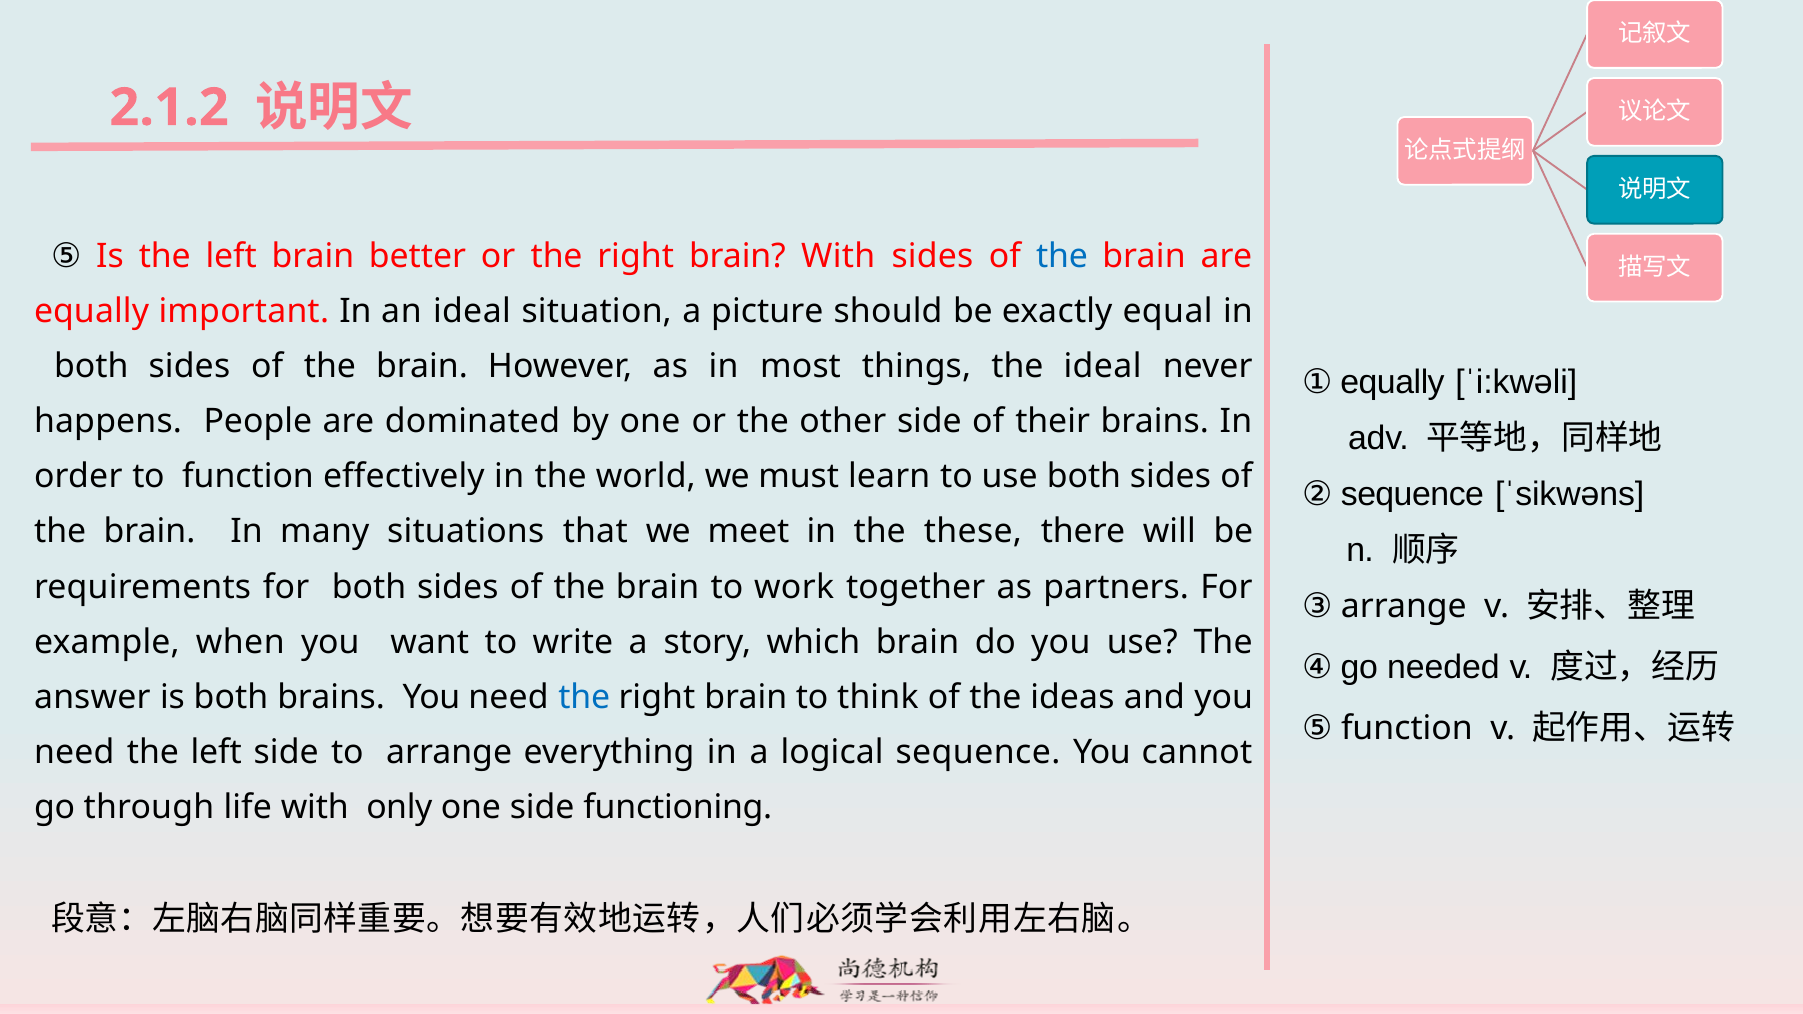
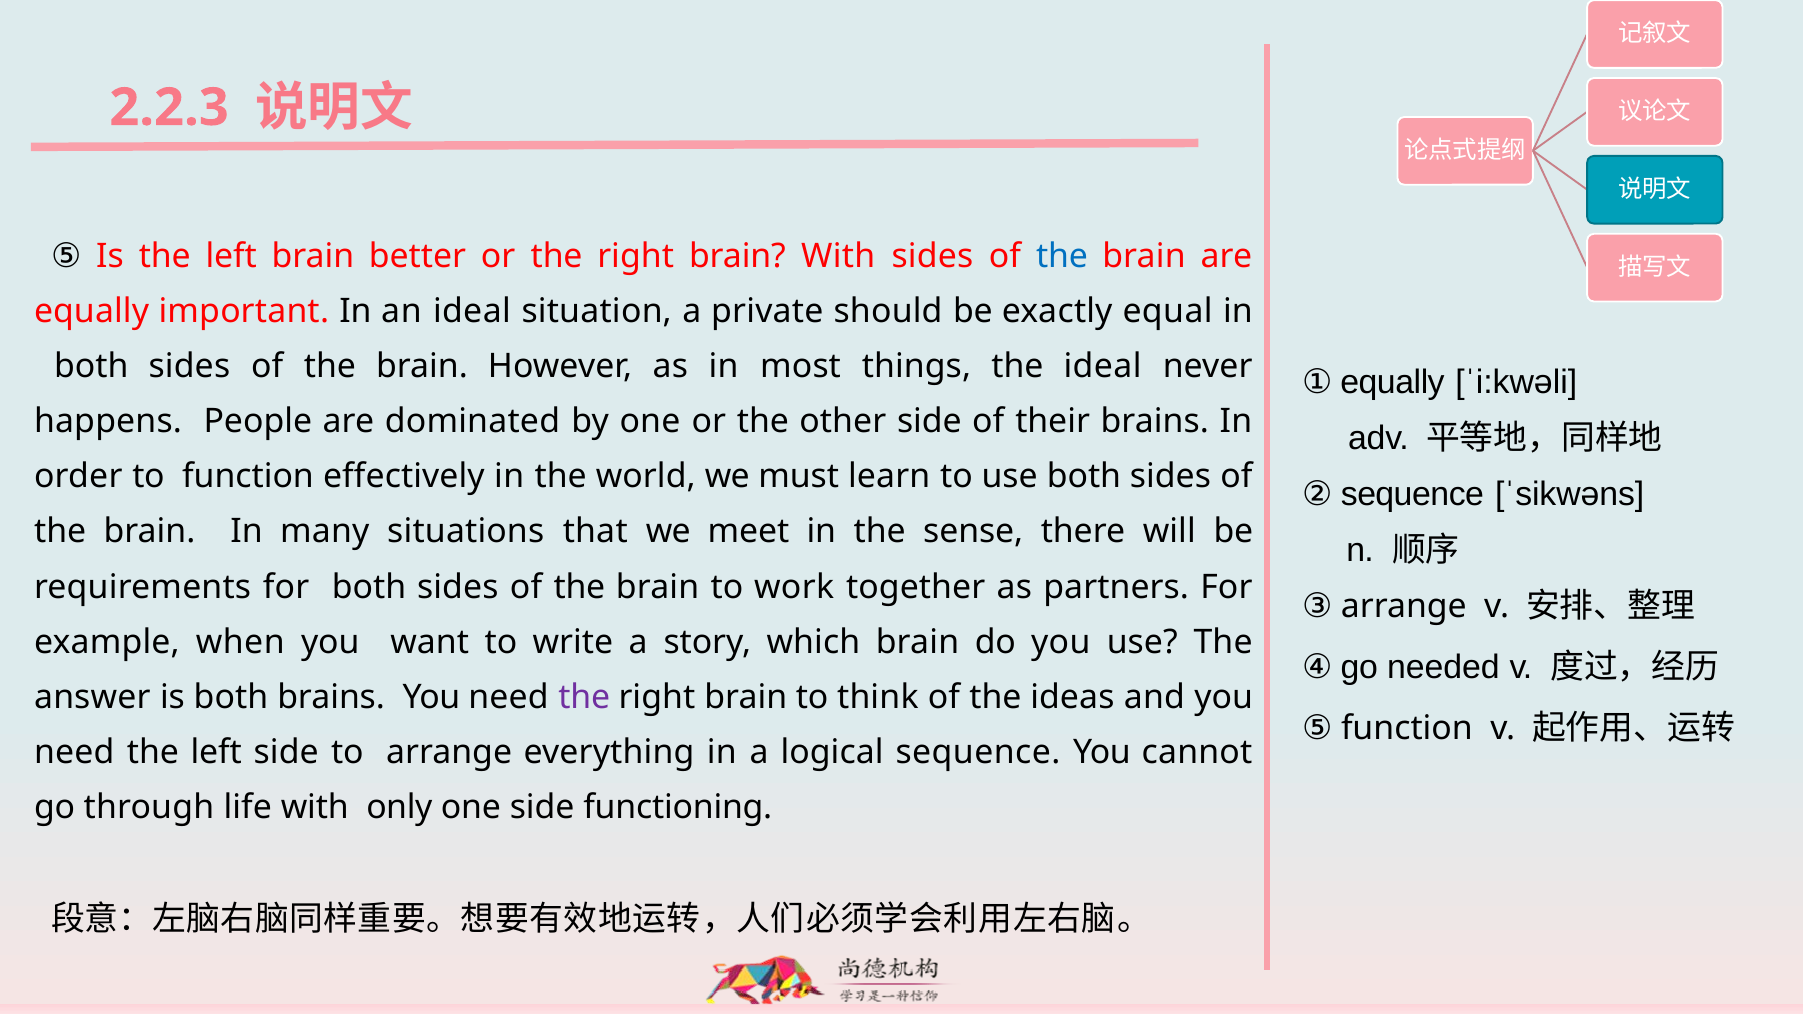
2.1.2: 2.1.2 -> 2.2.3 (169, 108)
picture: picture -> private (767, 311)
these: these -> sense (973, 532)
the colour: blue -> purple (584, 697)
